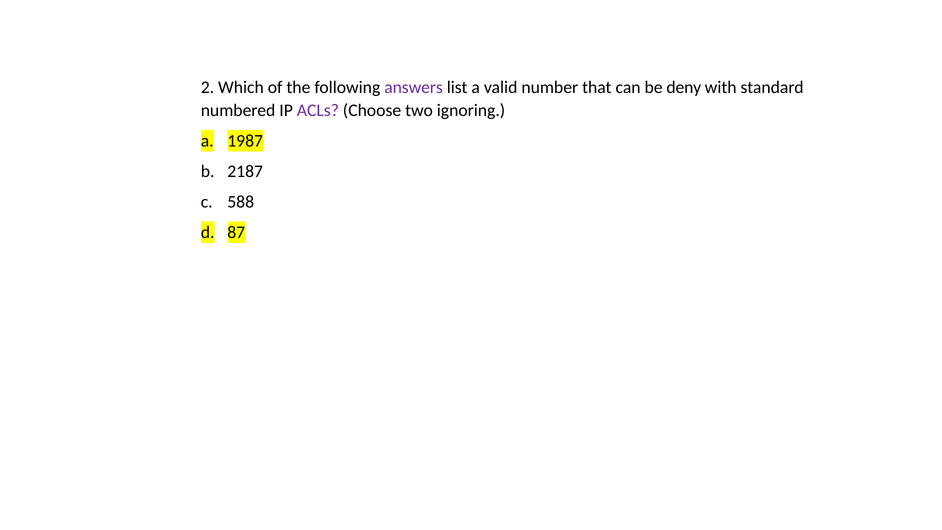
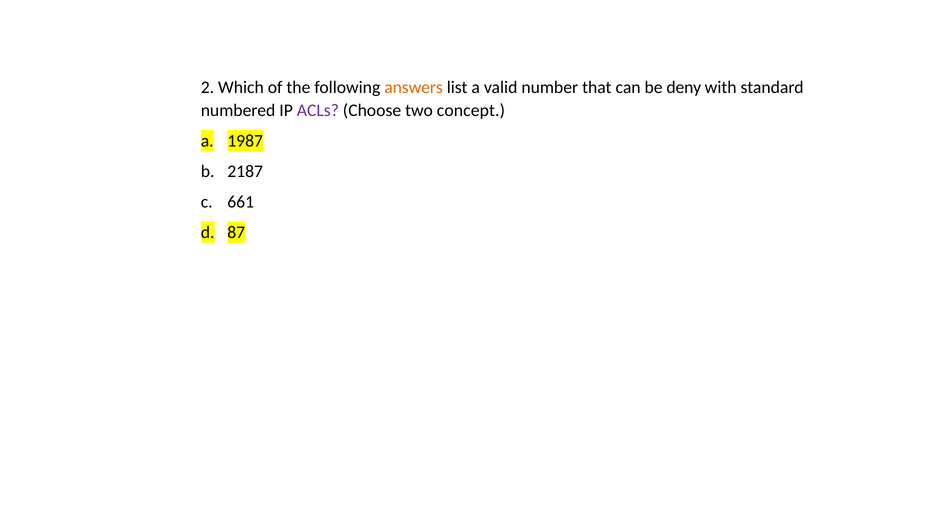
answers colour: purple -> orange (414, 88)
ignoring: ignoring -> concept (471, 110)
588: 588 -> 661 (241, 202)
